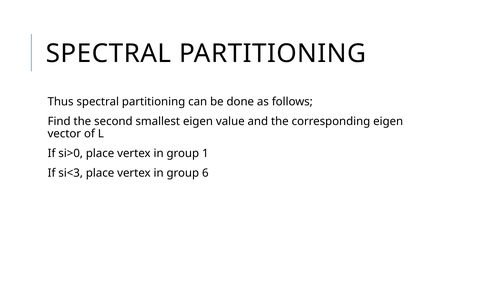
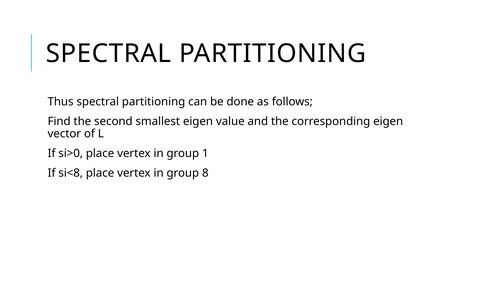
si<3: si<3 -> si<8 (71, 173)
6: 6 -> 8 (205, 173)
